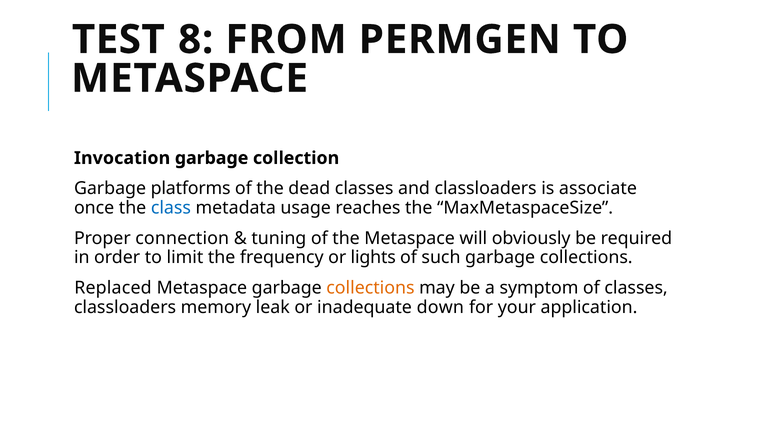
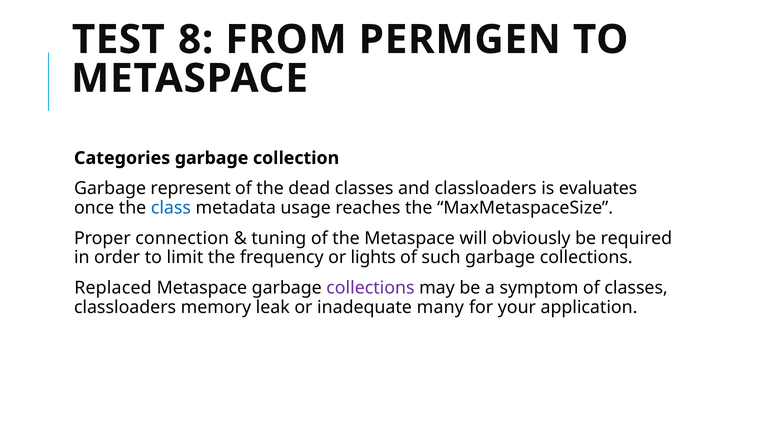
Invocation: Invocation -> Categories (122, 158)
platforms: platforms -> represent (191, 189)
associate: associate -> evaluates (598, 189)
collections colour: orange -> purple (370, 288)
down: down -> many (440, 307)
